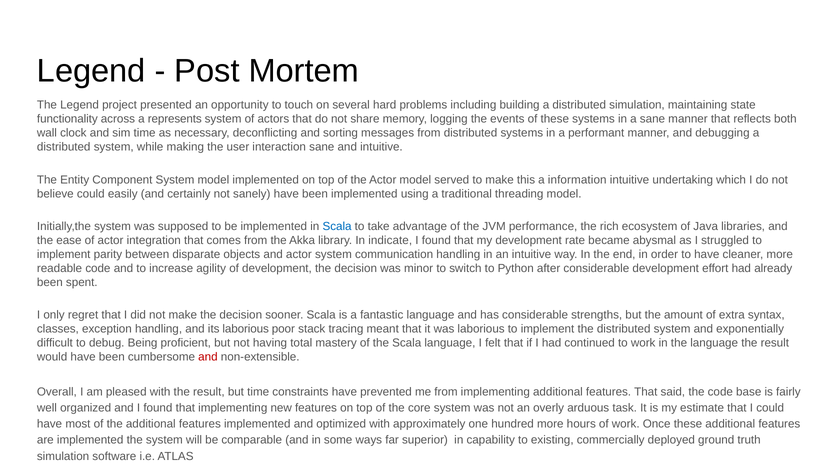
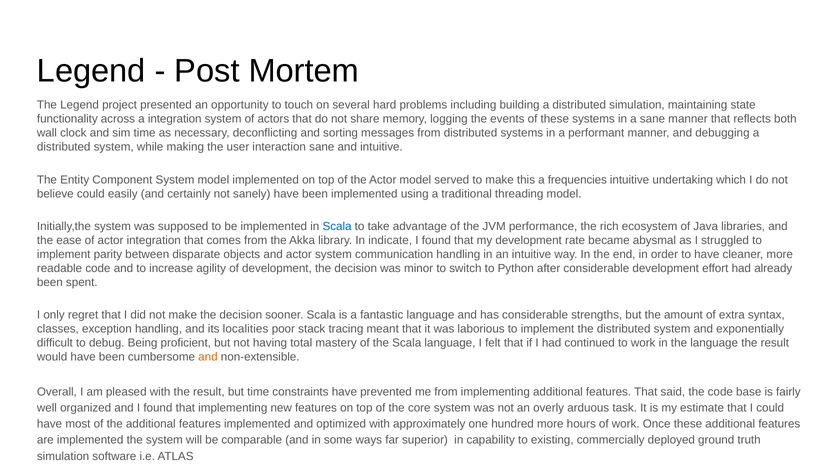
a represents: represents -> integration (175, 119)
information: information -> frequencies (577, 180)
its laborious: laborious -> localities (246, 329)
and colour: red -> orange (208, 357)
